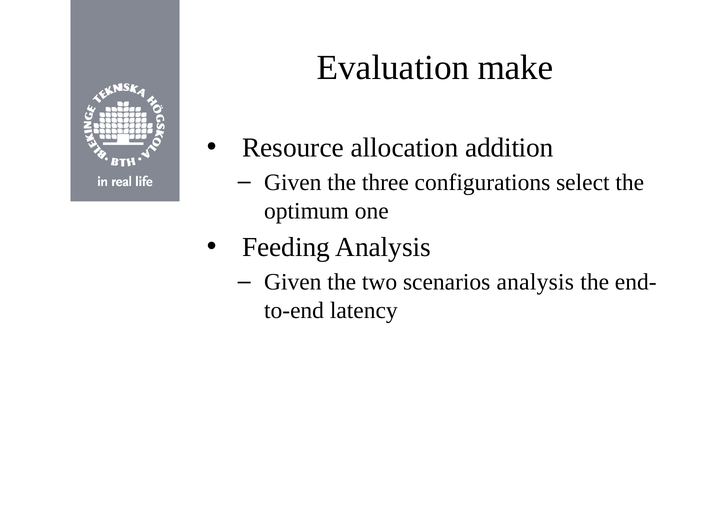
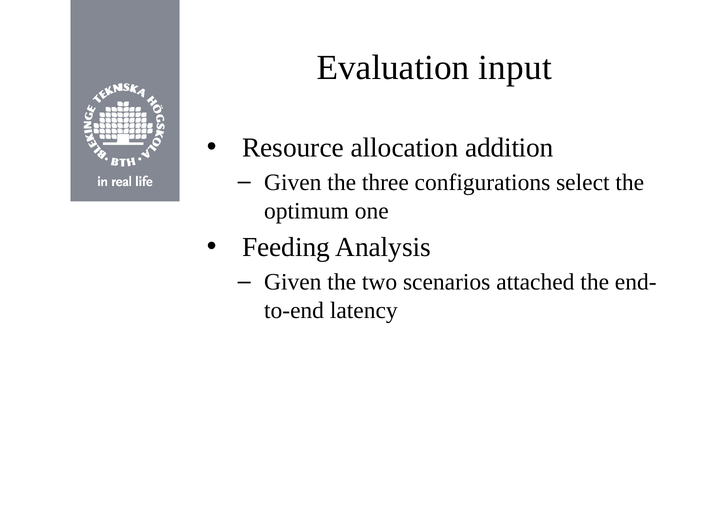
make: make -> input (515, 68)
scenarios analysis: analysis -> attached (535, 282)
